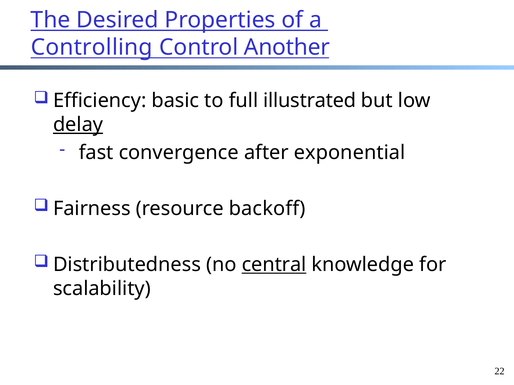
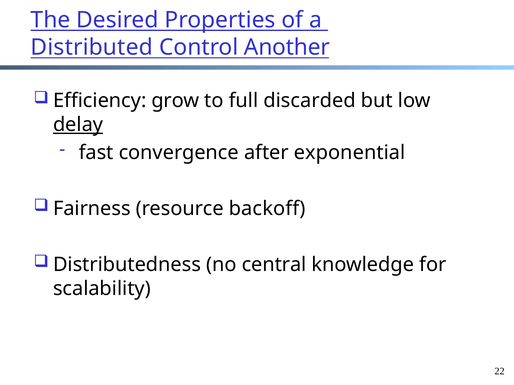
Controlling: Controlling -> Distributed (92, 47)
basic: basic -> grow (175, 101)
illustrated: illustrated -> discarded (310, 101)
central underline: present -> none (274, 265)
